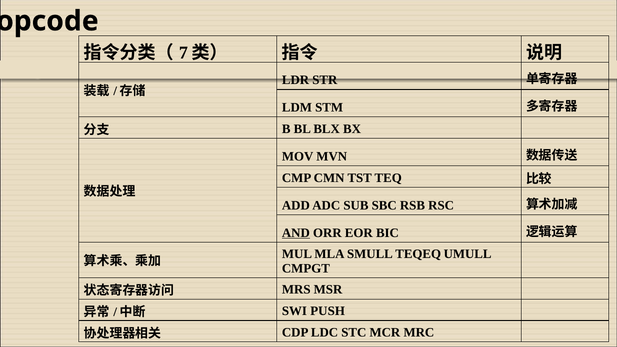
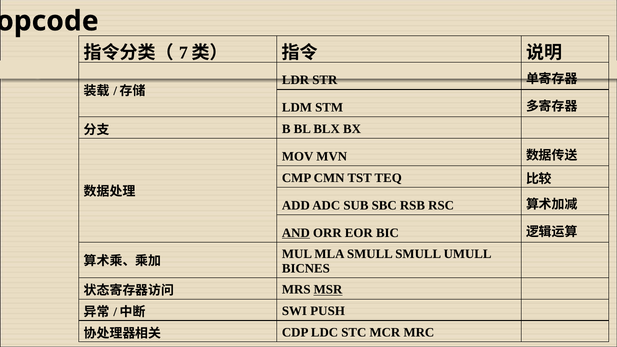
SMULL TEQEQ: TEQEQ -> SMULL (418, 254)
CMPGT: CMPGT -> BICNES (306, 268)
MSR underline: none -> present (328, 290)
